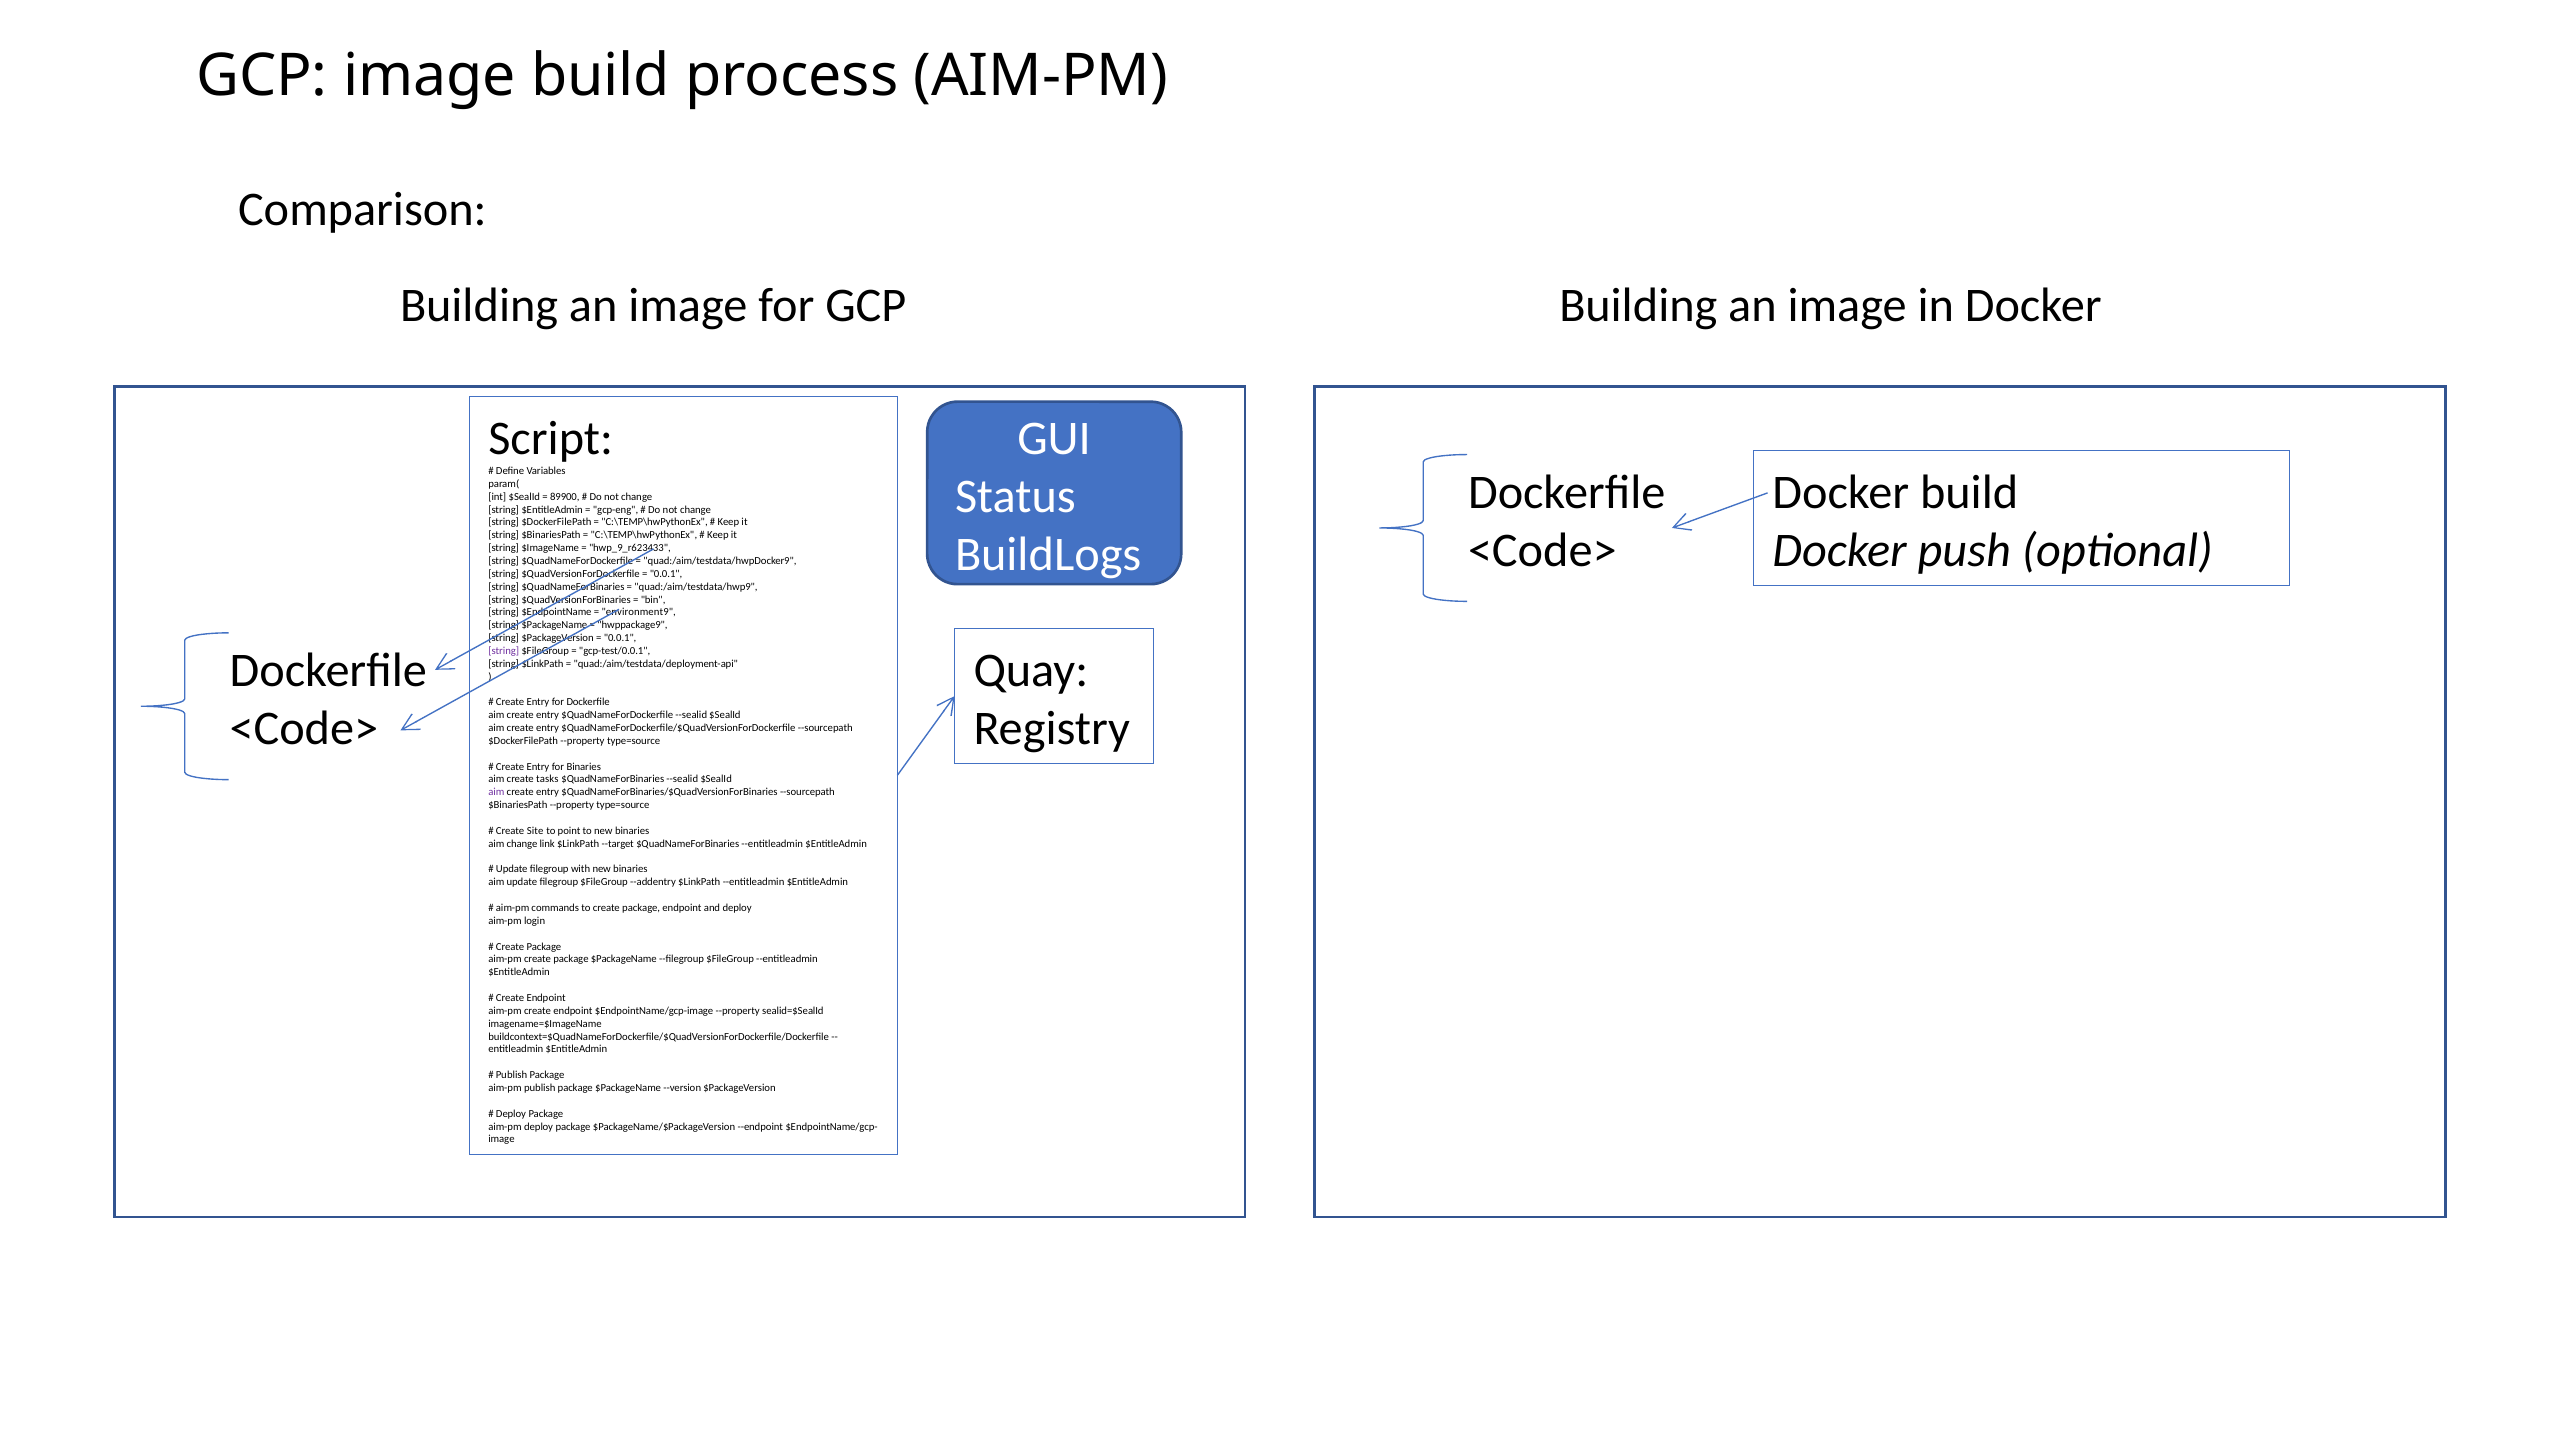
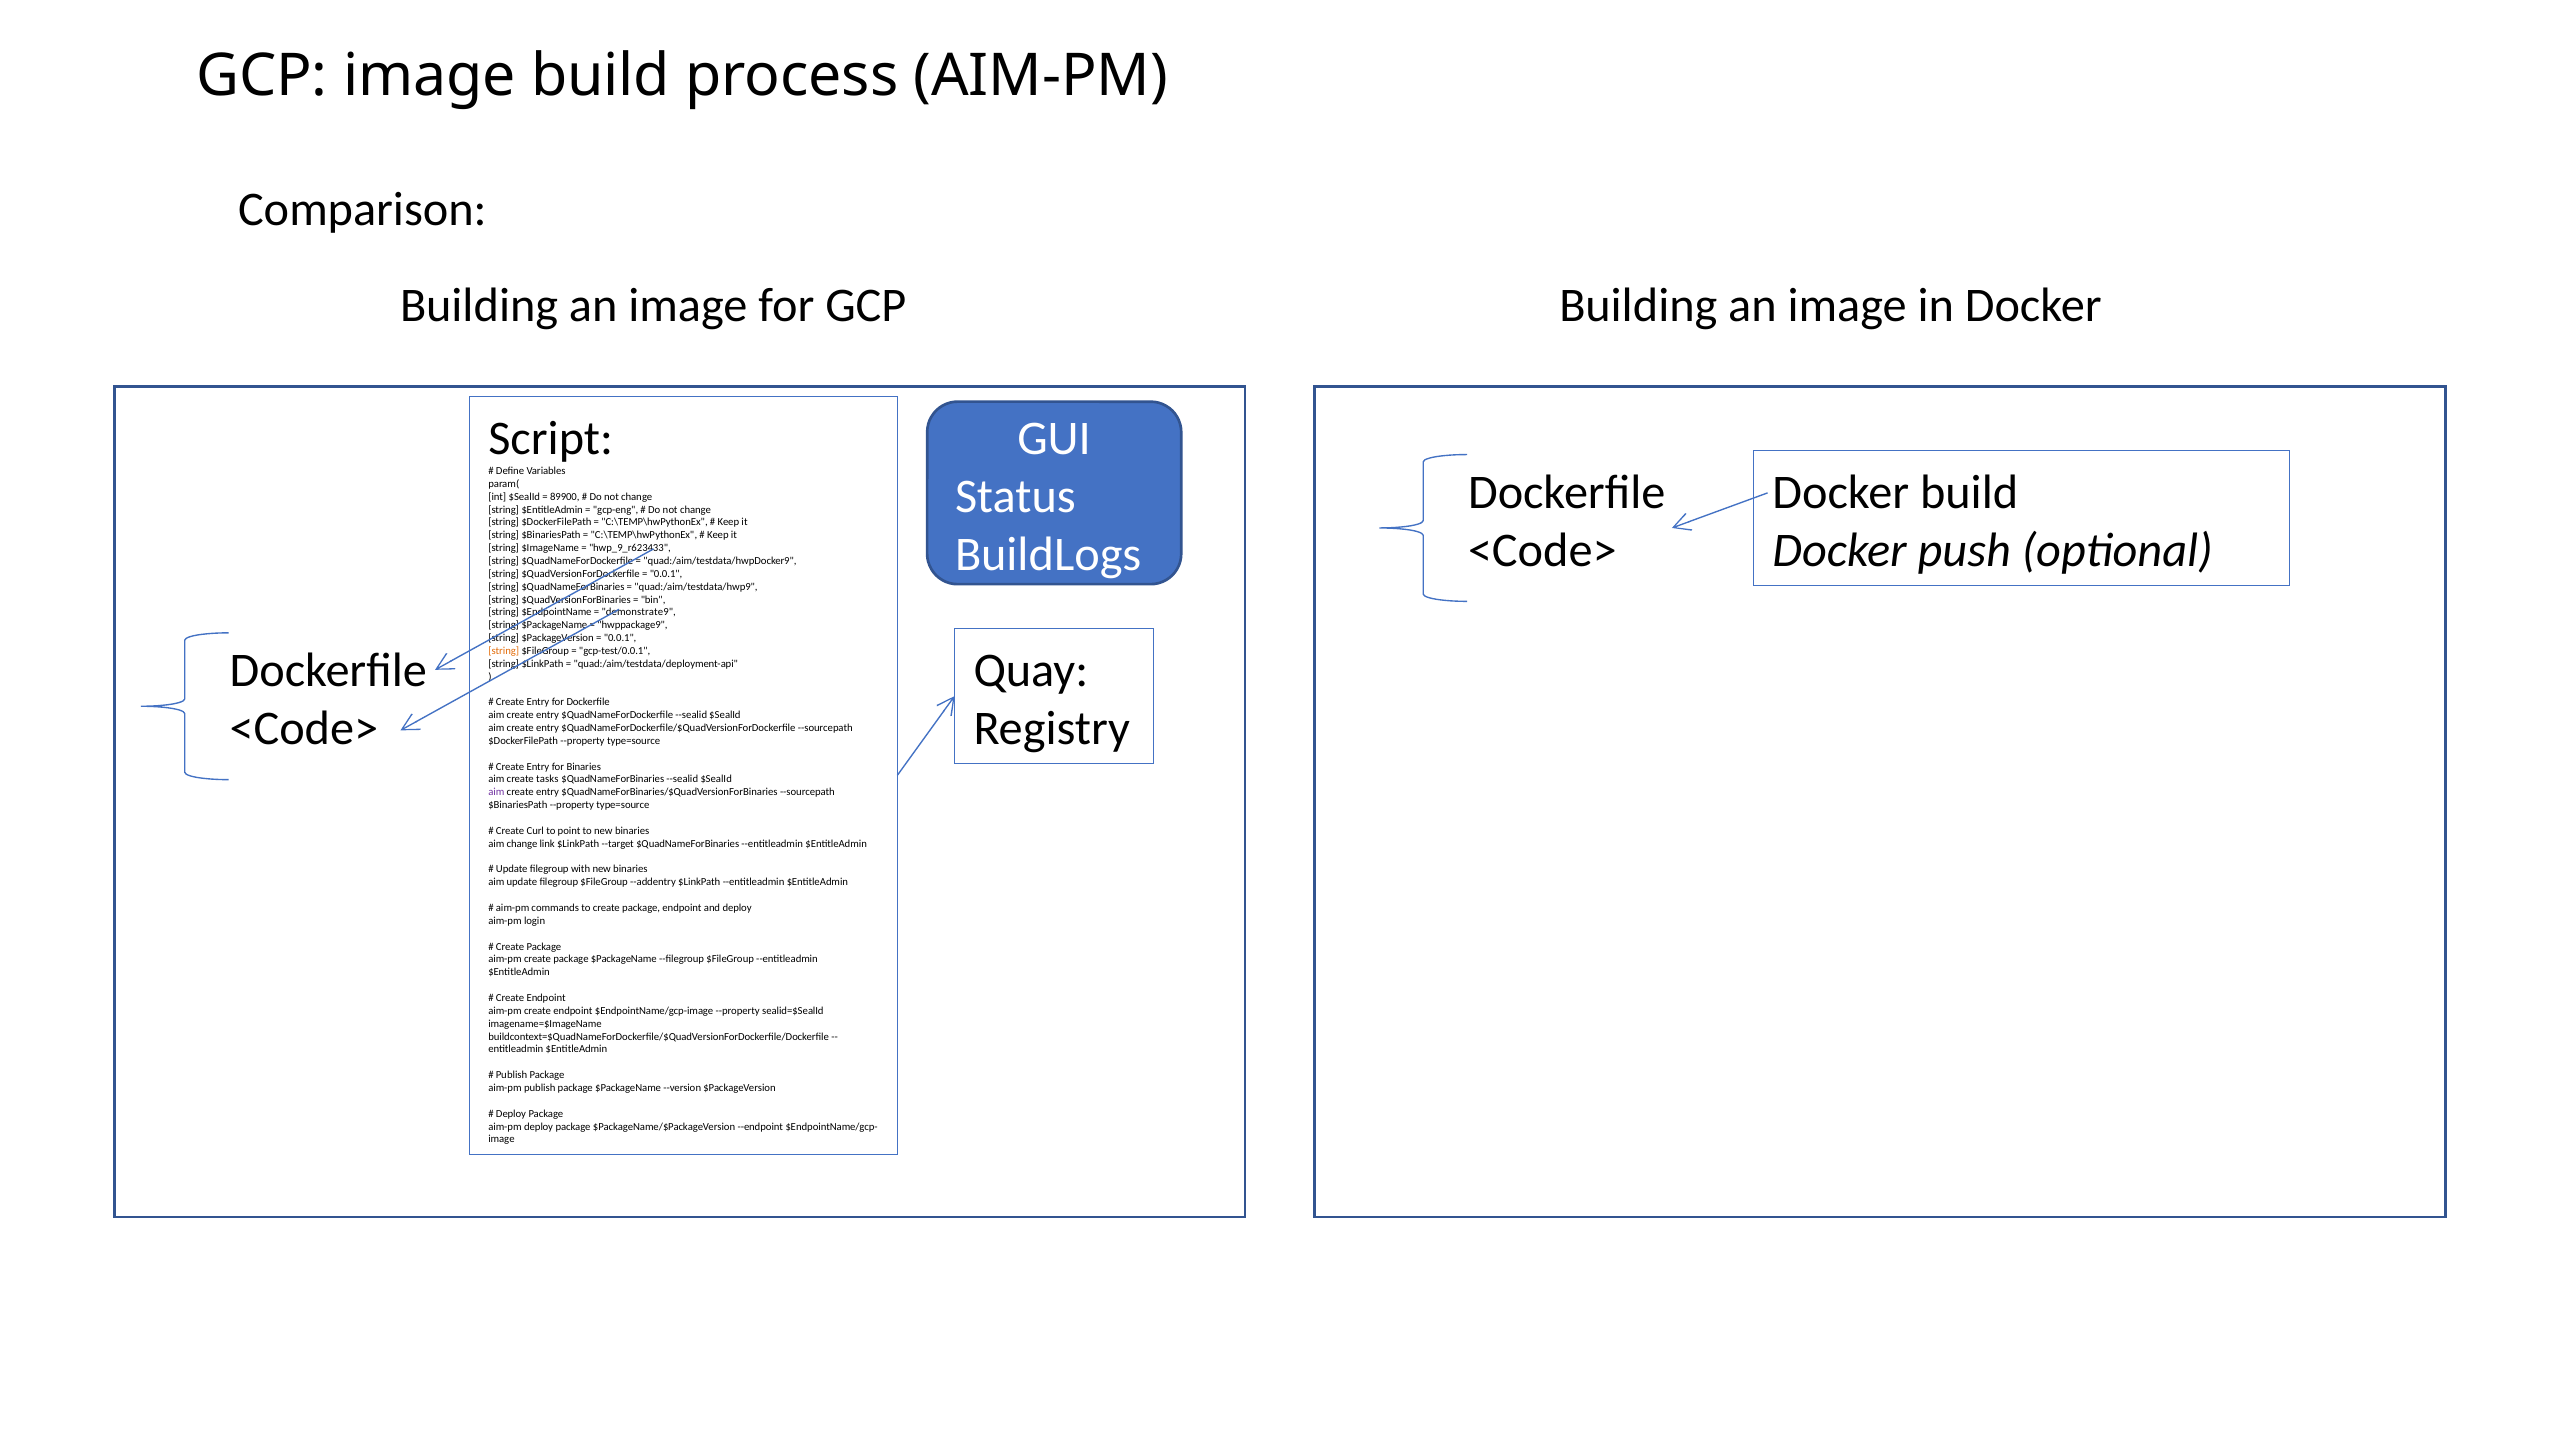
environment9: environment9 -> demonstrate9 (639, 612)
string colour: purple -> orange (504, 651)
Site: Site -> Curl (535, 831)
